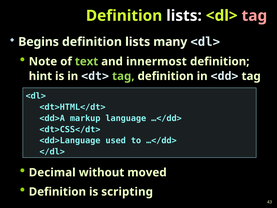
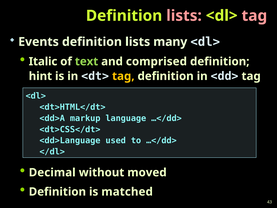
lists colour: white -> pink (184, 16)
Begins: Begins -> Events (39, 42)
Note: Note -> Italic (43, 61)
innermost: innermost -> comprised (156, 61)
tag colour: light green -> yellow (123, 76)
scripting: scripting -> matched (127, 192)
